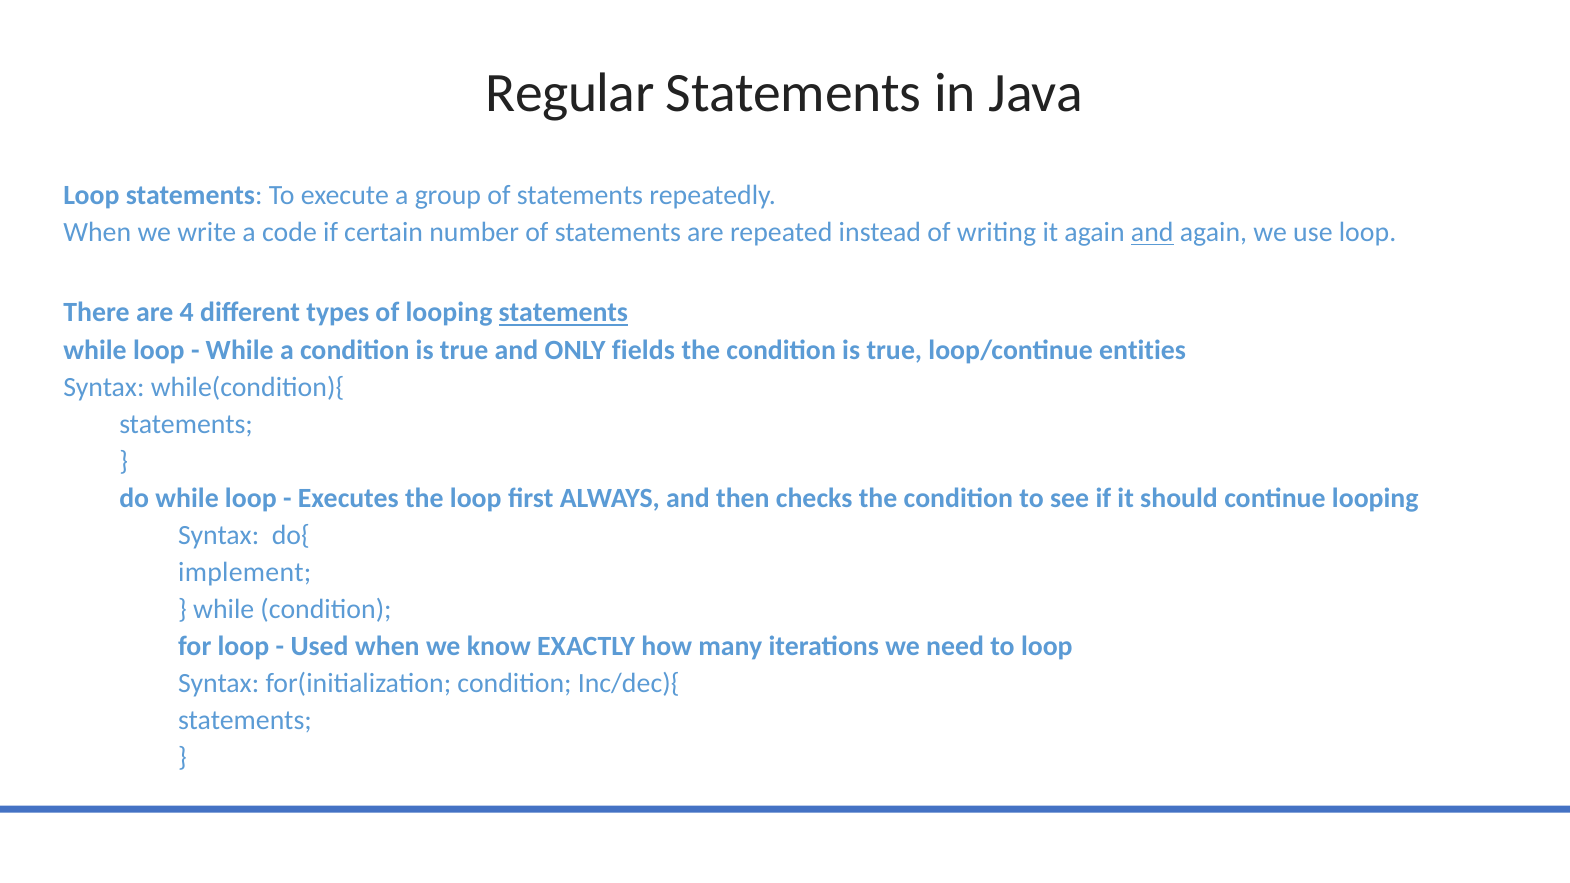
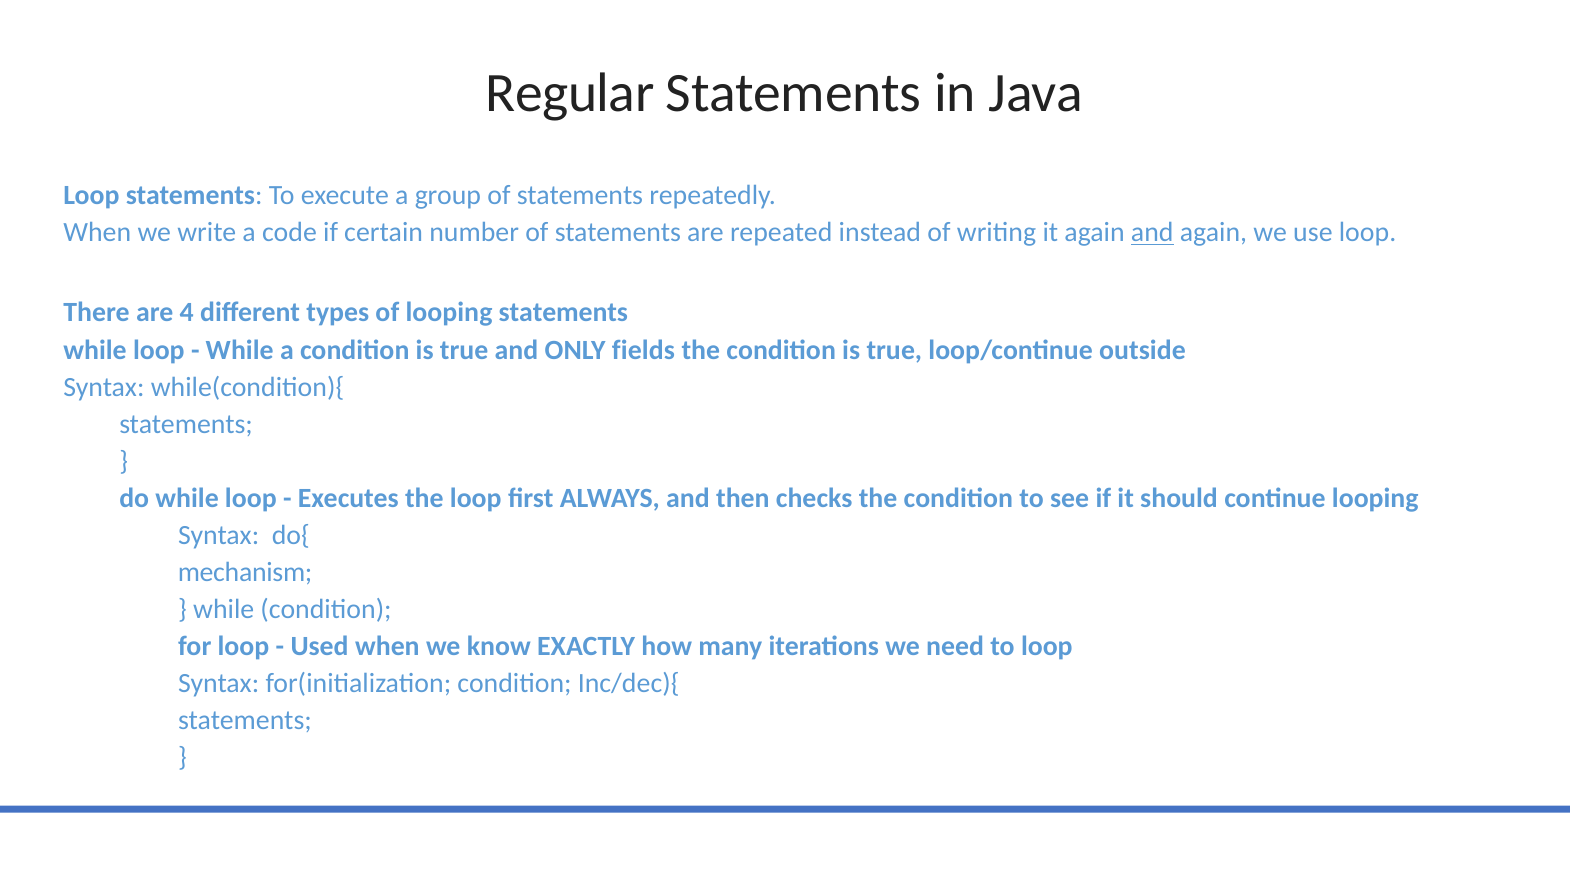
statements underline: present -> none (563, 313)
entities: entities -> outside (1143, 350)
implement: implement -> mechanism (245, 572)
